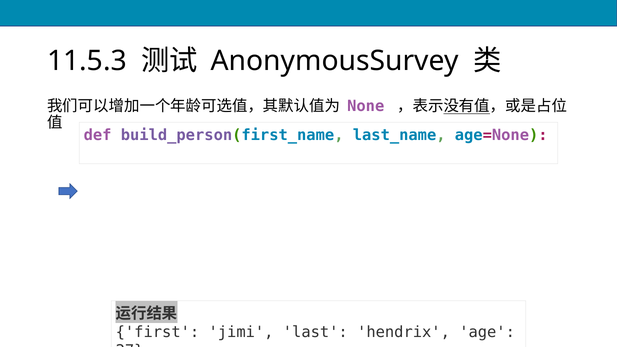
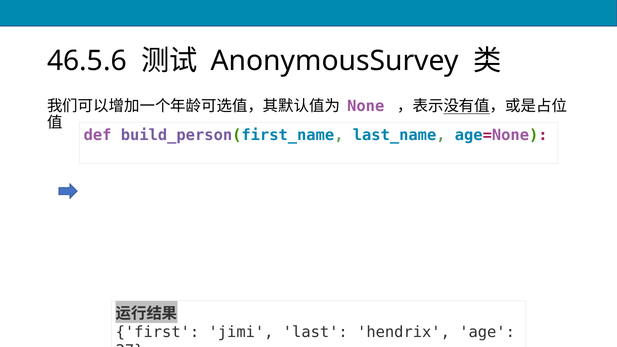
11.5.3: 11.5.3 -> 46.5.6 (87, 61)
